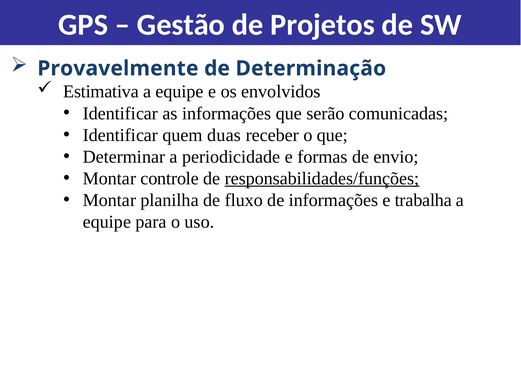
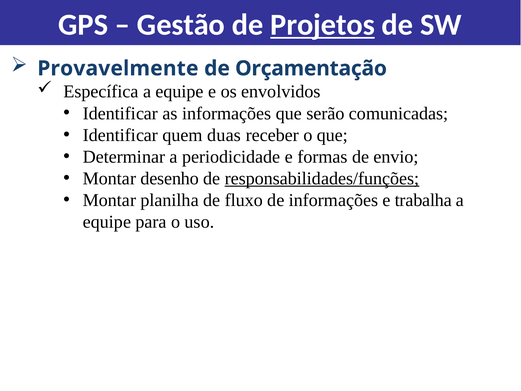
Projetos underline: none -> present (323, 25)
Determinação: Determinação -> Orçamentação (311, 68)
Estimativa: Estimativa -> Específica (101, 92)
controle: controle -> desenho (170, 178)
